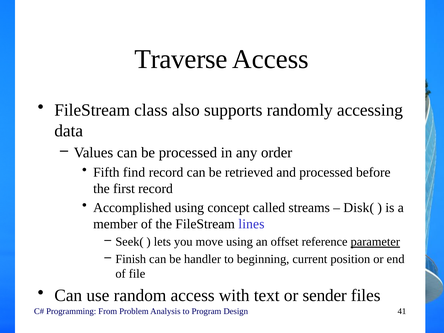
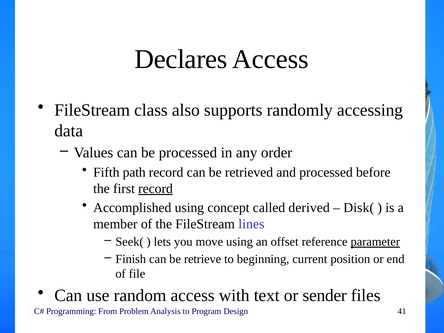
Traverse: Traverse -> Declares (181, 59)
find: find -> path (134, 172)
record underline: none -> present (156, 189)
streams: streams -> derived (309, 208)
handler: handler -> retrieve (203, 259)
